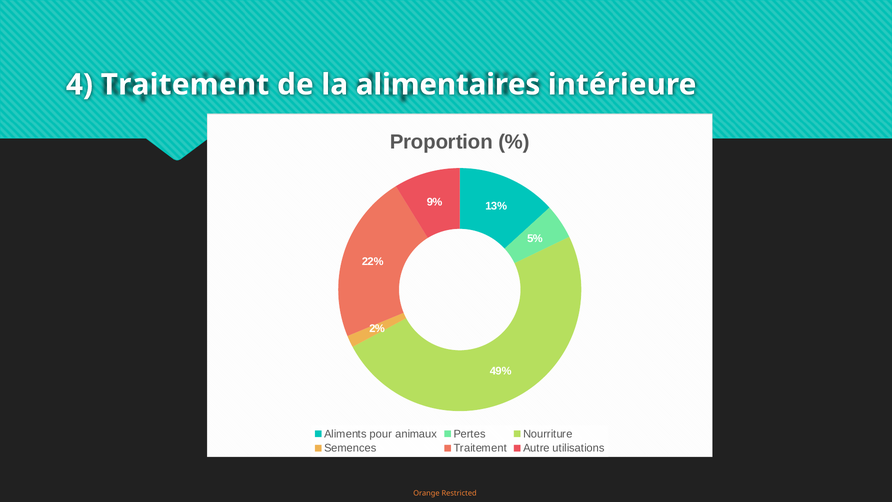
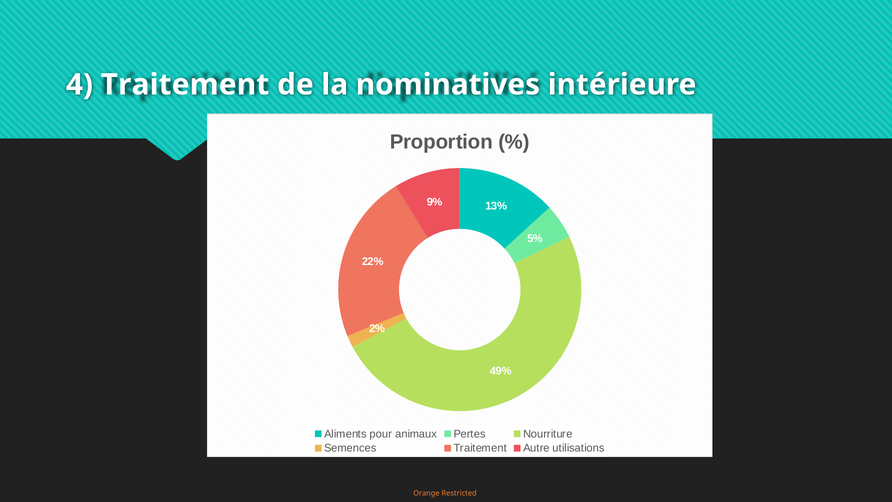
alimentaires: alimentaires -> nominatives (448, 85)
